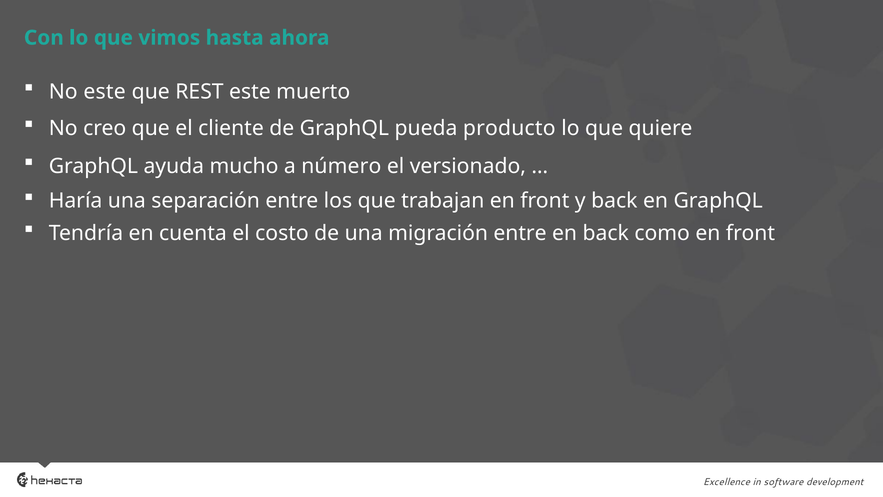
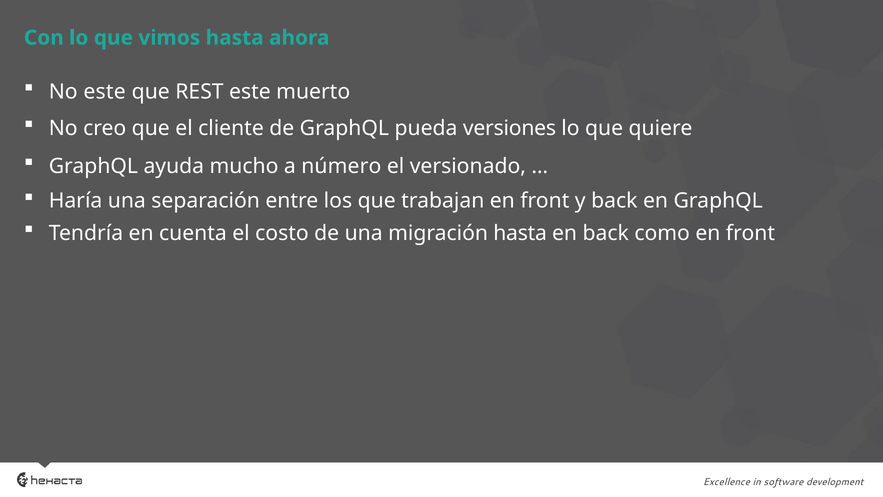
producto: producto -> versiones (509, 128)
migración entre: entre -> hasta (520, 233)
